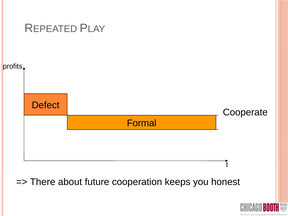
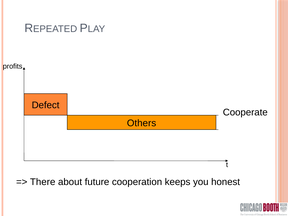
Formal: Formal -> Others (142, 123)
